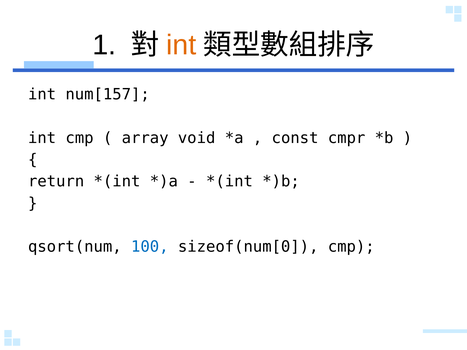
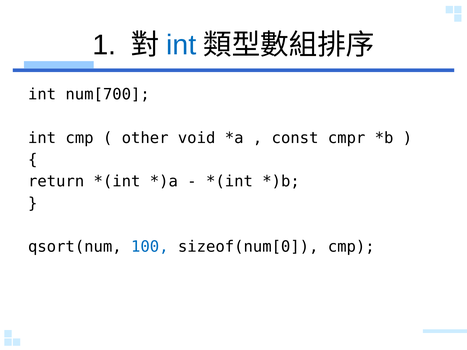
int colour: orange -> blue (181, 45)
num[157: num[157 -> num[700 (108, 94)
array: array -> other (145, 138)
